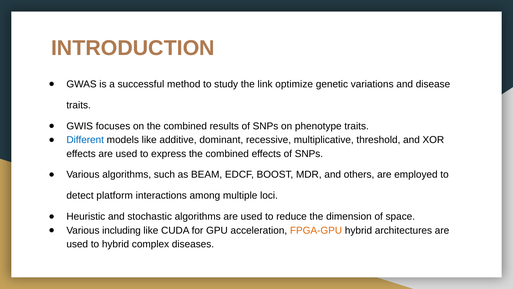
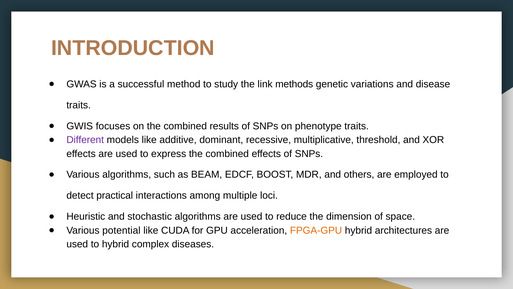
optimize: optimize -> methods (294, 84)
Different colour: blue -> purple (85, 140)
platform: platform -> practical (115, 195)
including: including -> potential (121, 230)
